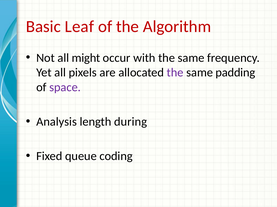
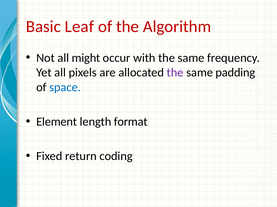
space colour: purple -> blue (65, 88)
Analysis: Analysis -> Element (57, 122)
during: during -> format (131, 122)
queue: queue -> return (81, 157)
